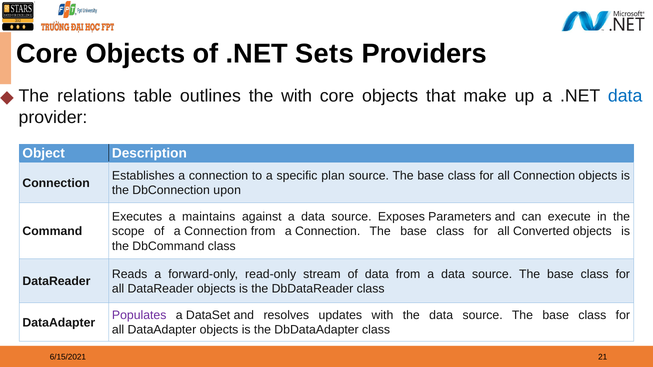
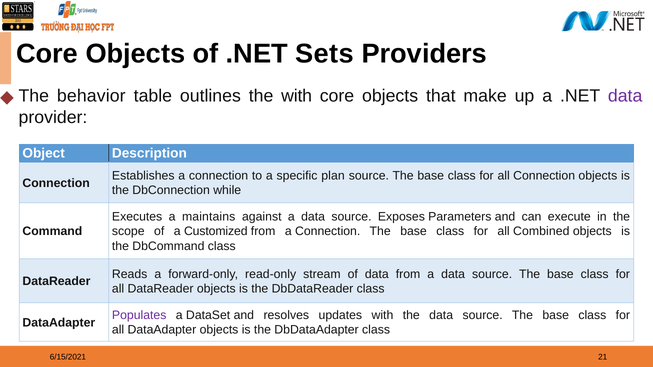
relations: relations -> behavior (91, 96)
data colour: blue -> purple (625, 96)
upon: upon -> while (227, 191)
of a Connection: Connection -> Customized (216, 232)
Converted: Converted -> Combined (541, 232)
